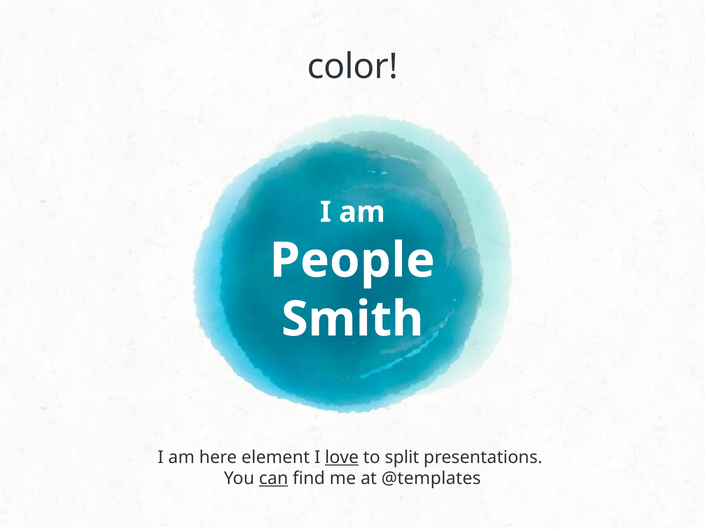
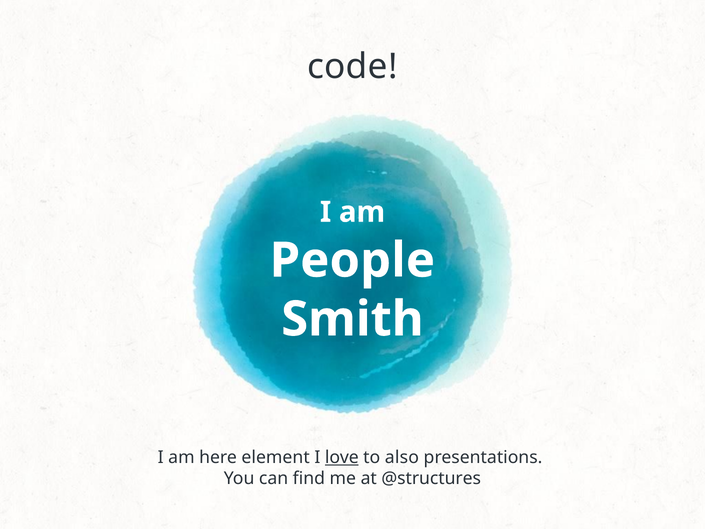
color: color -> code (352, 67)
split: split -> also (402, 457)
can underline: present -> none (274, 478)
@templates: @templates -> @structures (431, 478)
